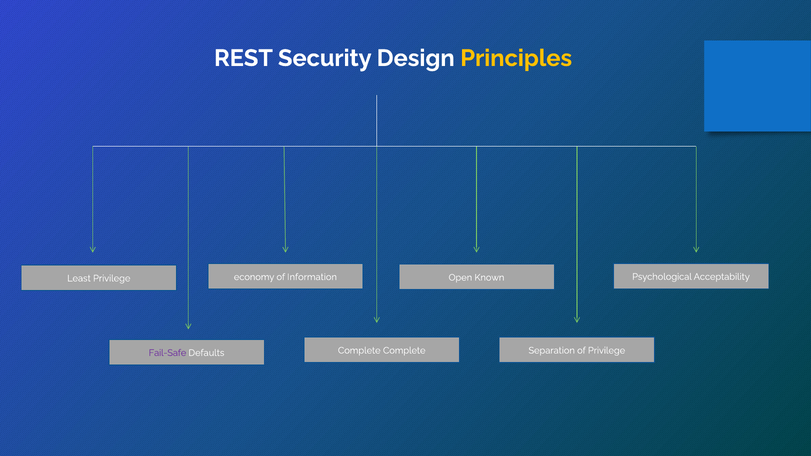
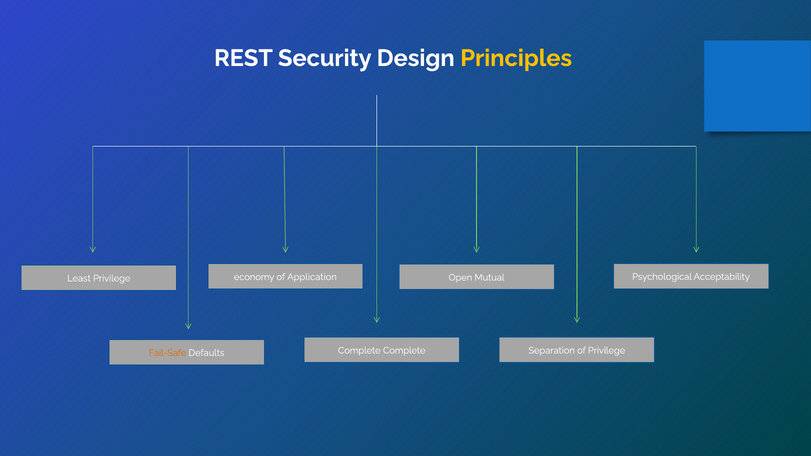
Information: Information -> Application (312, 277)
Known: Known -> Mutual (489, 278)
Fail-Safe colour: purple -> orange (168, 353)
